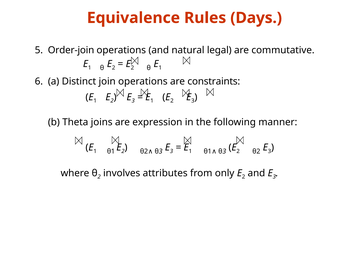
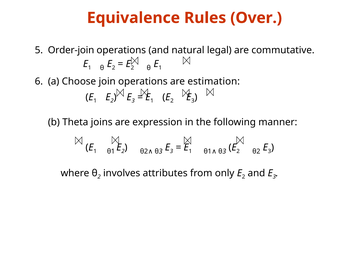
Days: Days -> Over (256, 18)
Distinct: Distinct -> Choose (79, 81)
constraints: constraints -> estimation (214, 81)
